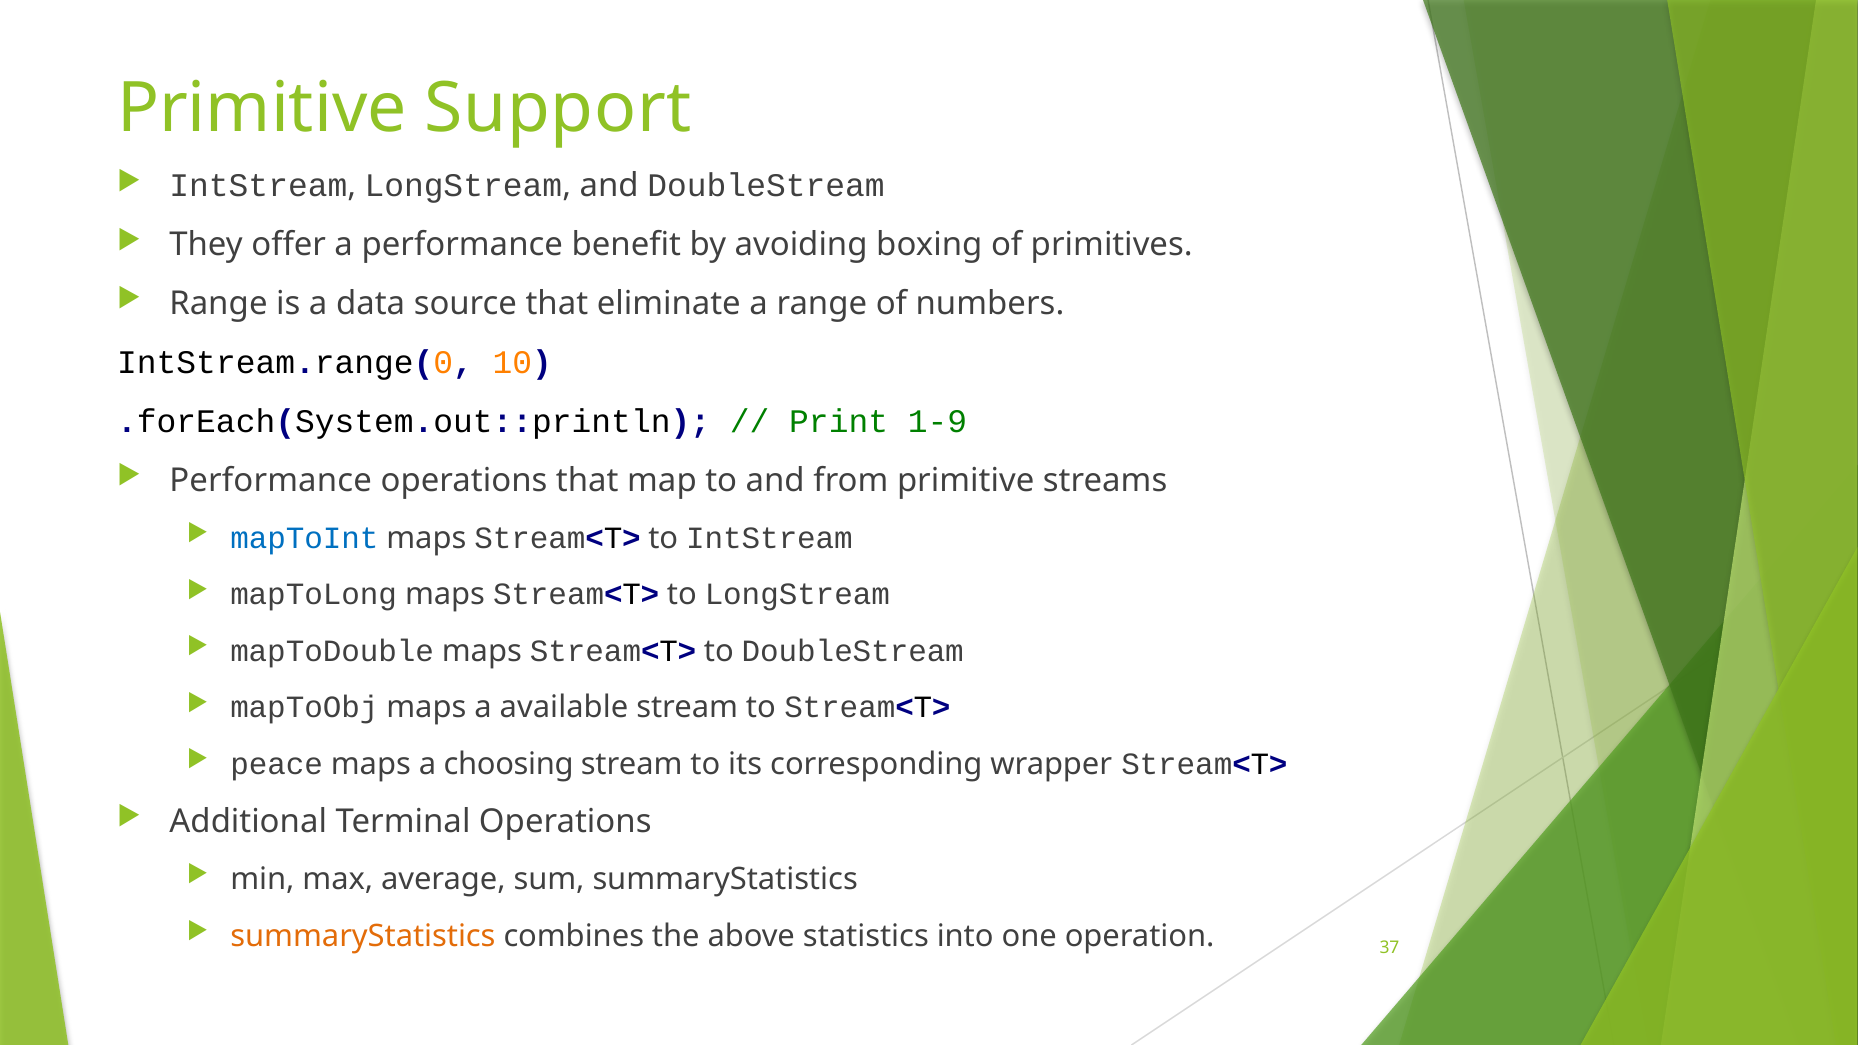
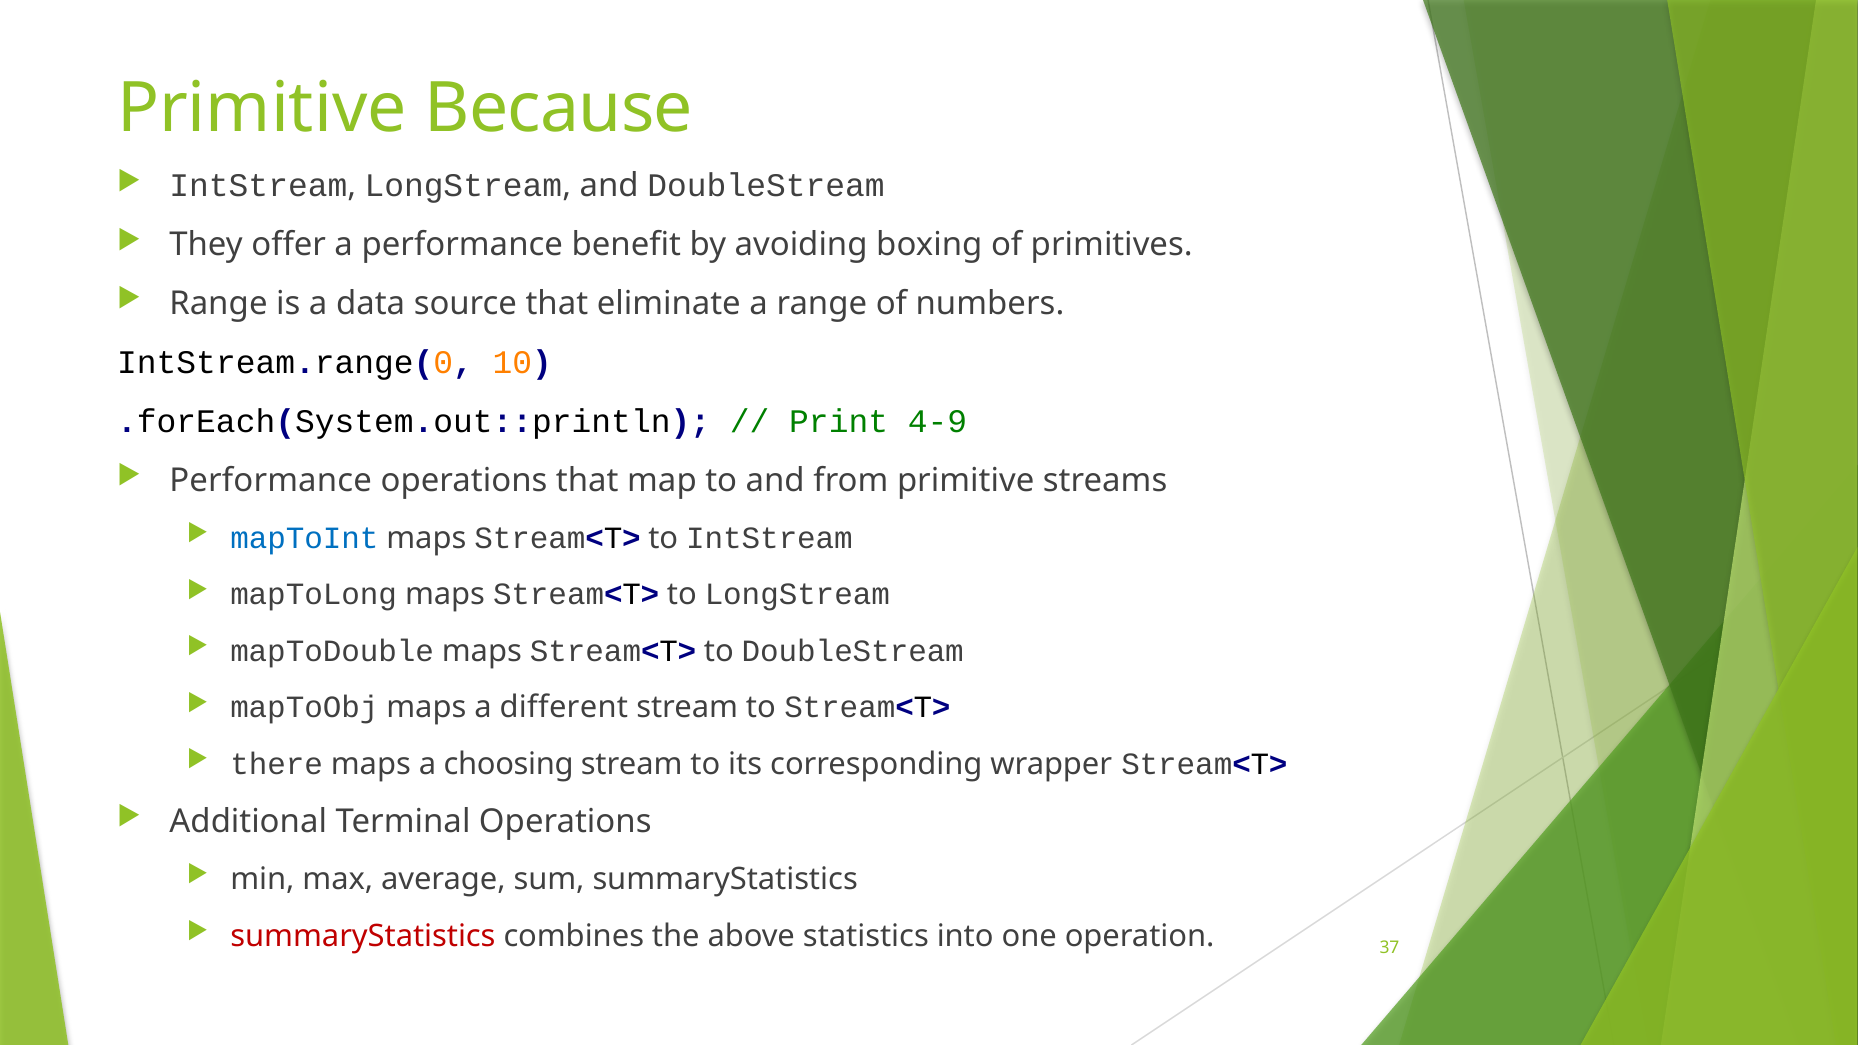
Support: Support -> Because (559, 109)
1-9: 1-9 -> 4-9 (937, 422)
available: available -> different (564, 708)
peace: peace -> there (277, 764)
summaryStatistics colour: orange -> red (363, 936)
